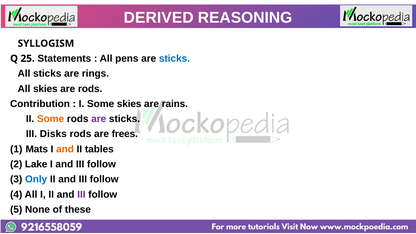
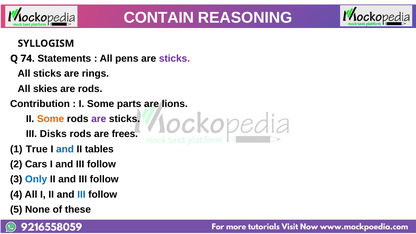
DERIVED: DERIVED -> CONTAIN (159, 18)
25: 25 -> 74 (26, 59)
sticks colour: blue -> purple (174, 59)
Some skies: skies -> parts (129, 104)
rains: rains -> lions (175, 104)
Mats: Mats -> True (37, 149)
and colour: orange -> blue (65, 149)
Lake: Lake -> Cars (36, 164)
III colour: purple -> blue (81, 194)
